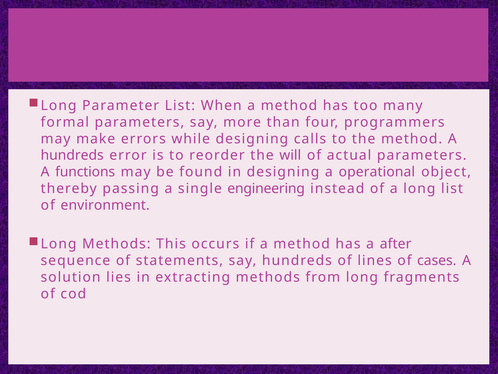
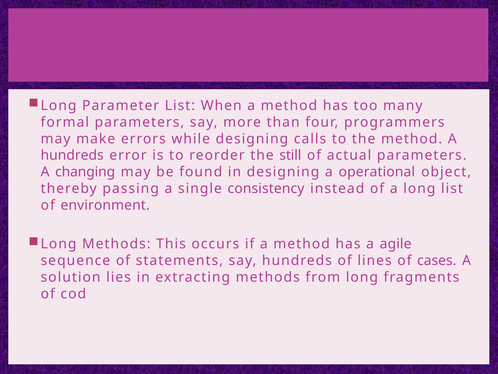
will: will -> still (290, 155)
functions: functions -> changing (85, 172)
engineering: engineering -> consistency (266, 188)
after: after -> agile (396, 244)
